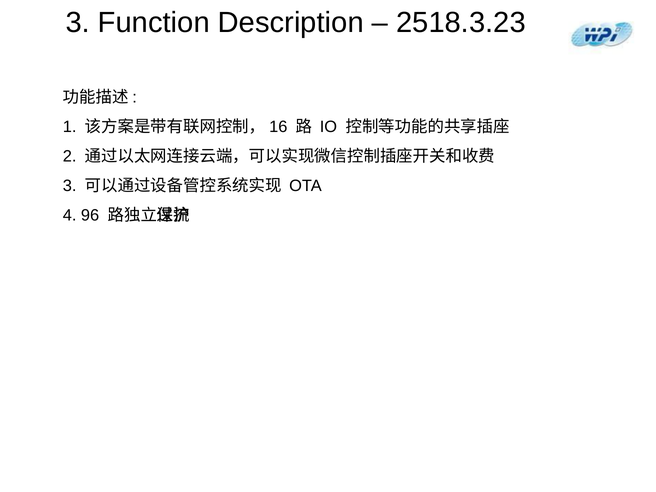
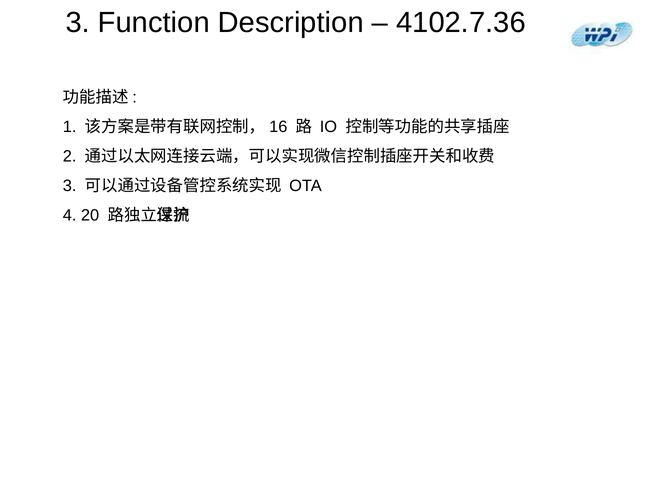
2518.3.23: 2518.3.23 -> 4102.7.36 (461, 23)
96: 96 -> 20 (90, 215)
